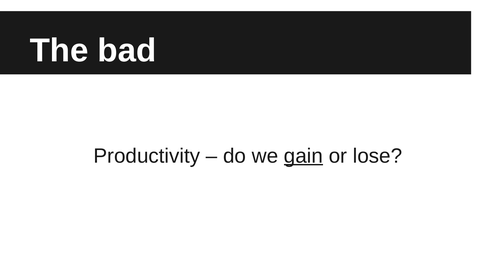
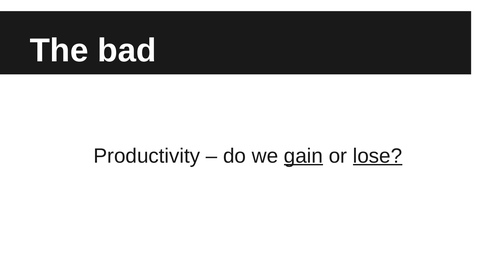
lose underline: none -> present (378, 156)
